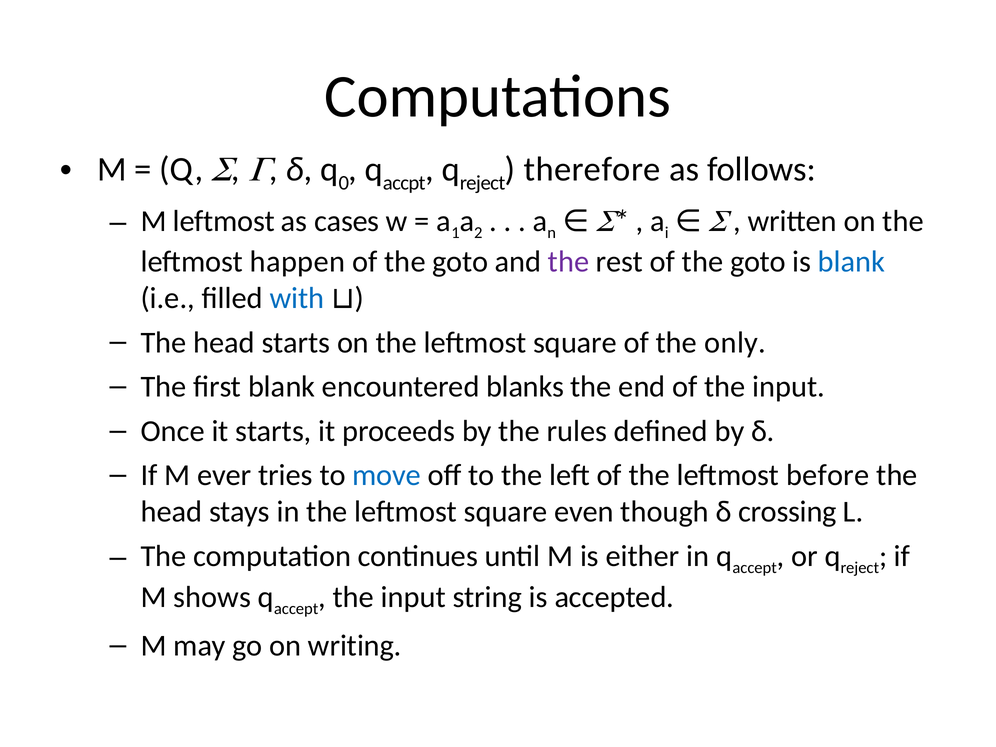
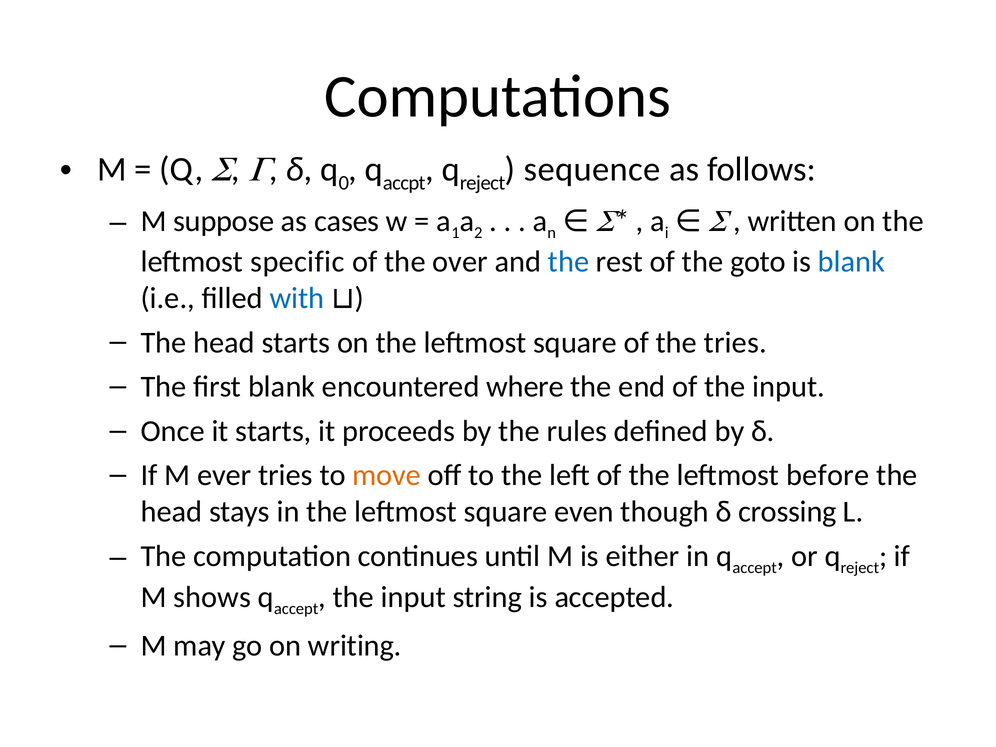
therefore: therefore -> sequence (592, 169)
M leftmost: leftmost -> suppose (224, 221)
happen: happen -> specific (297, 262)
goto: goto -> over (460, 262)
the colour: purple -> blue (569, 262)
the only: only -> tries (735, 343)
blanks: blanks -> where (525, 387)
move colour: blue -> orange (387, 475)
